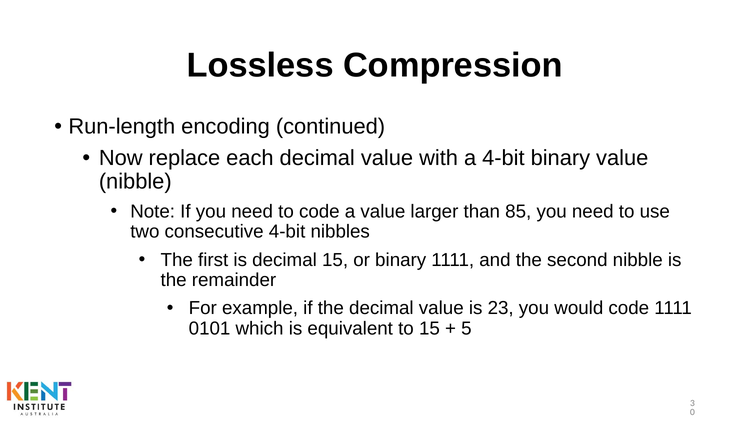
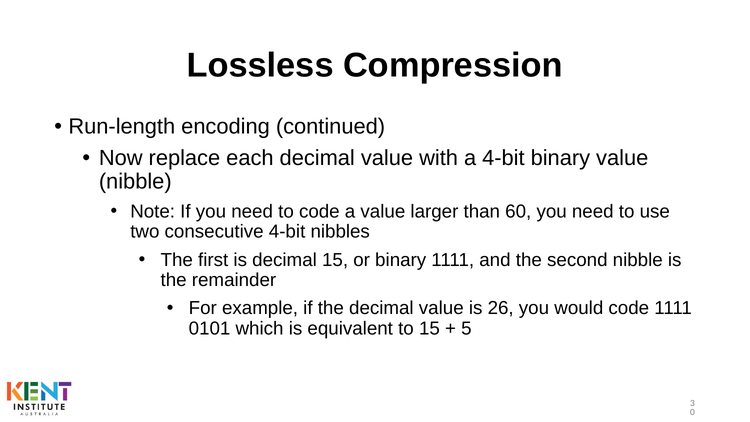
85: 85 -> 60 (518, 211)
23: 23 -> 26 (501, 308)
